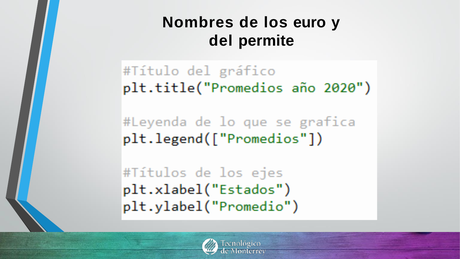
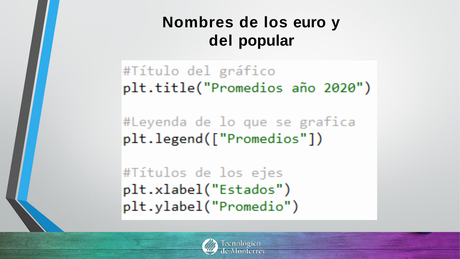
permite: permite -> popular (266, 41)
